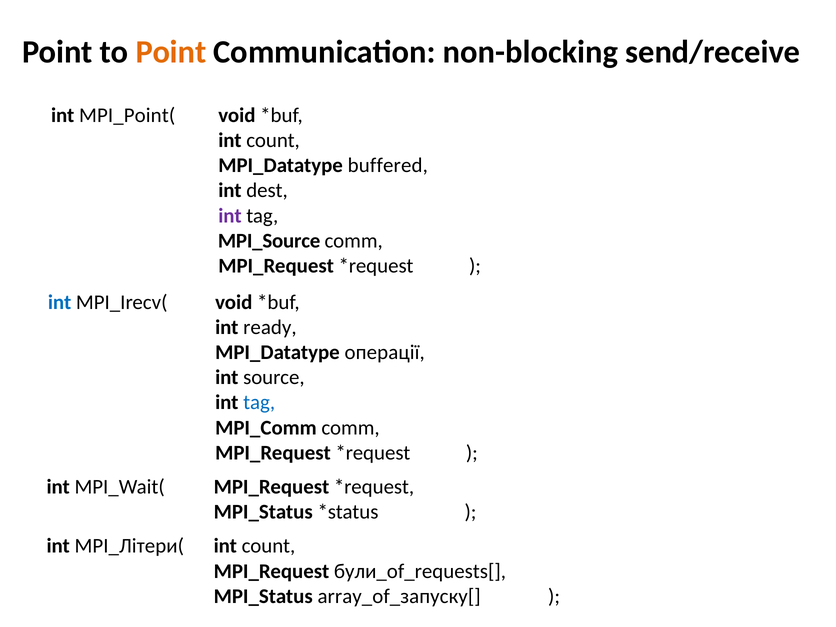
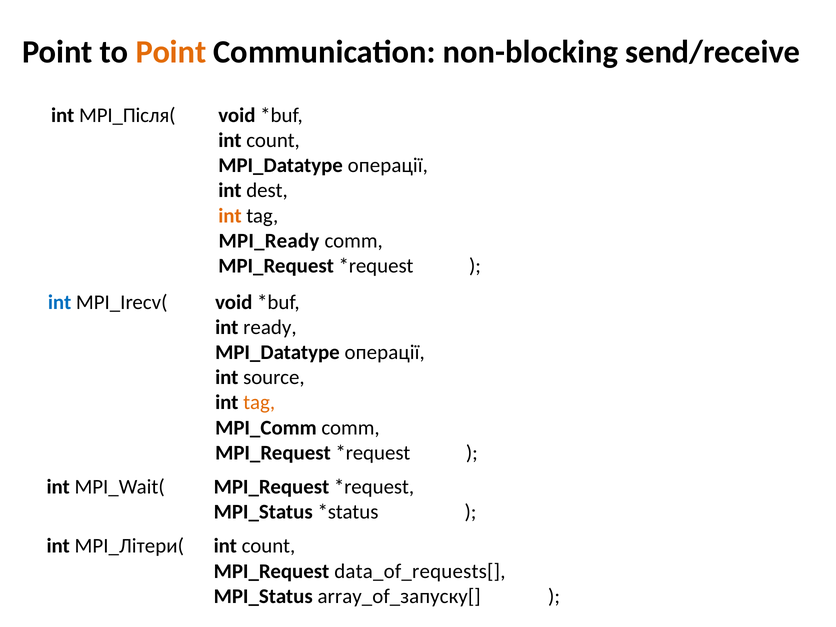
MPI_Point(: MPI_Point( -> MPI_Після( (127, 115)
buffered: buffered -> операції (388, 165)
int colour: purple -> orange (230, 216)
MPI_Source: MPI_Source -> MPI_Ready (269, 241)
tag colour: blue -> orange (259, 403)
були_of_requests[: були_of_requests[ -> data_of_requests[ (420, 571)
